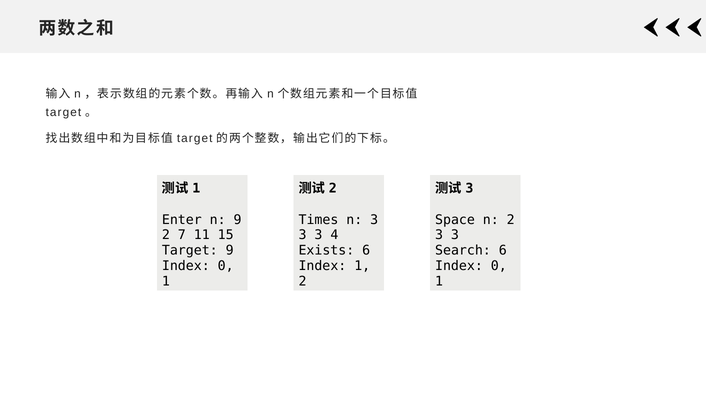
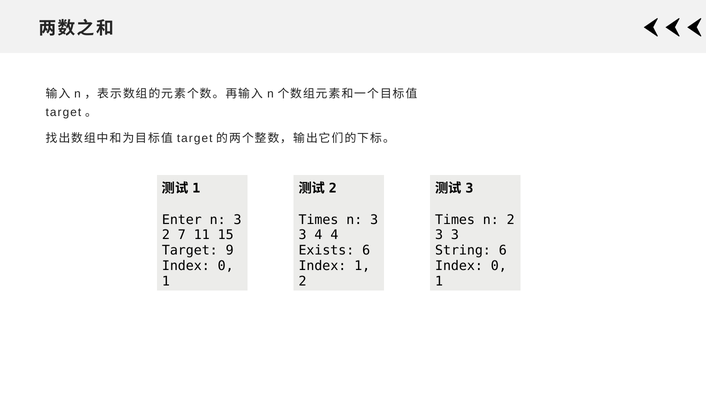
Enter n 9: 9 -> 3 (238, 220)
Space: Space -> Times (455, 220)
3: 3 -> 4 (318, 235)
Search: Search -> String (463, 251)
